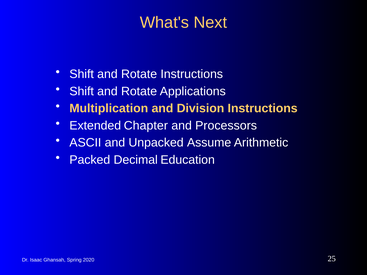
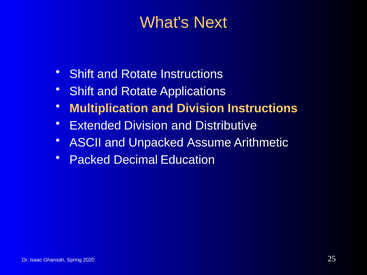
Extended Chapter: Chapter -> Division (146, 126)
Processors: Processors -> Distributive (226, 126)
